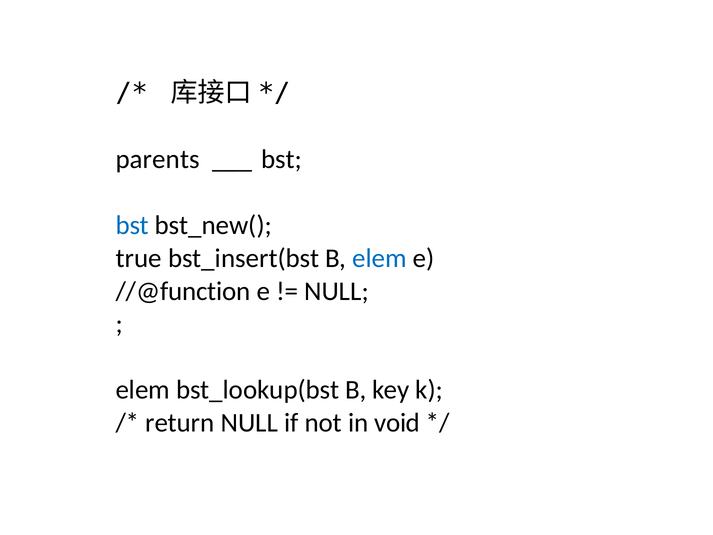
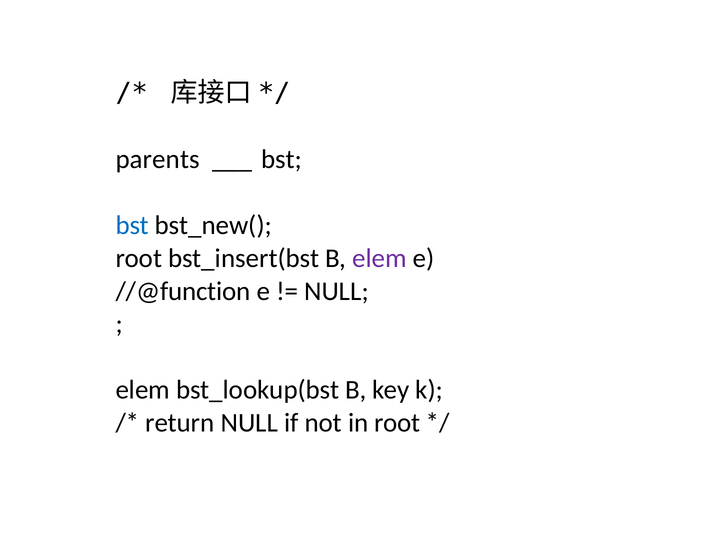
true: true -> root (139, 258)
elem colour: blue -> purple (380, 258)
in void: void -> root (397, 422)
